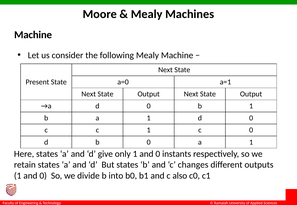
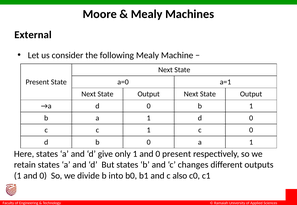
Machine: Machine -> External (33, 35)
0 instants: instants -> present (177, 154)
